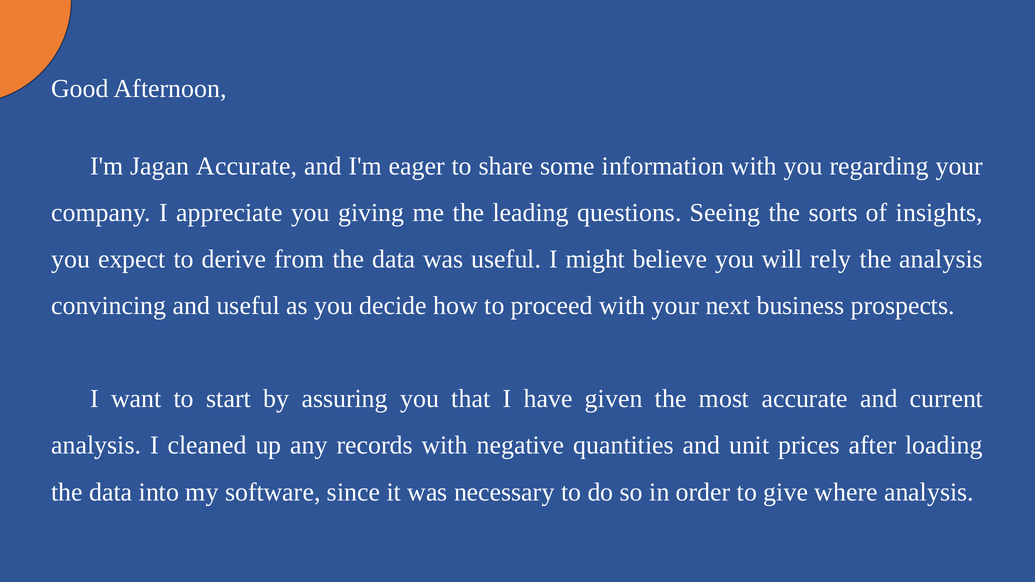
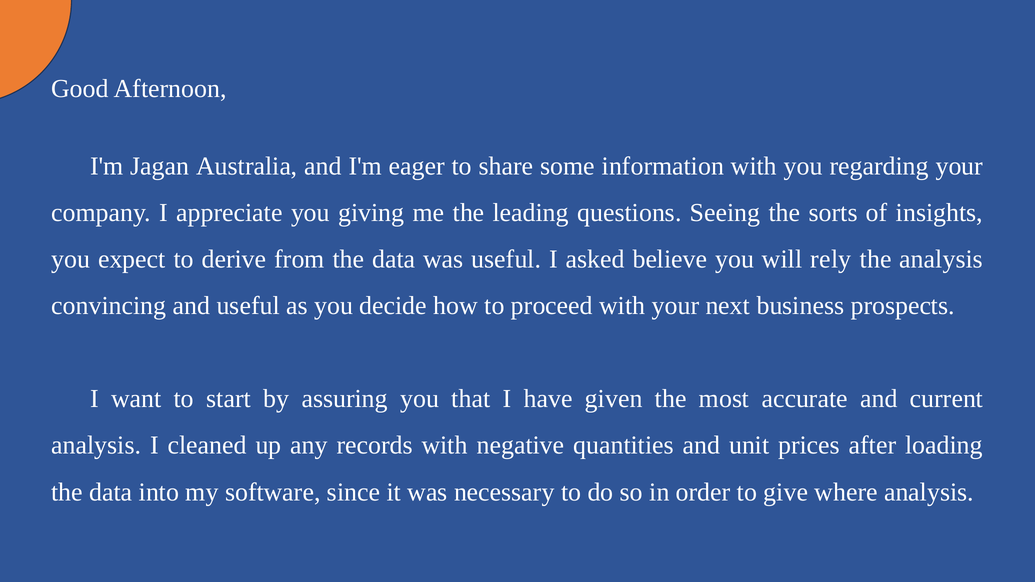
Jagan Accurate: Accurate -> Australia (247, 166)
might: might -> asked (595, 259)
